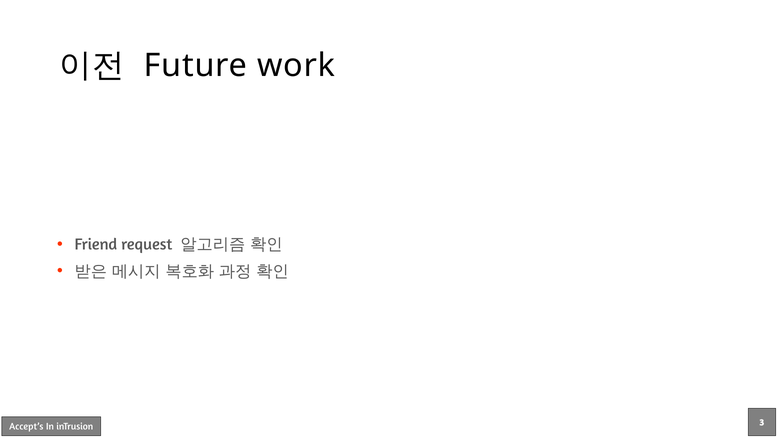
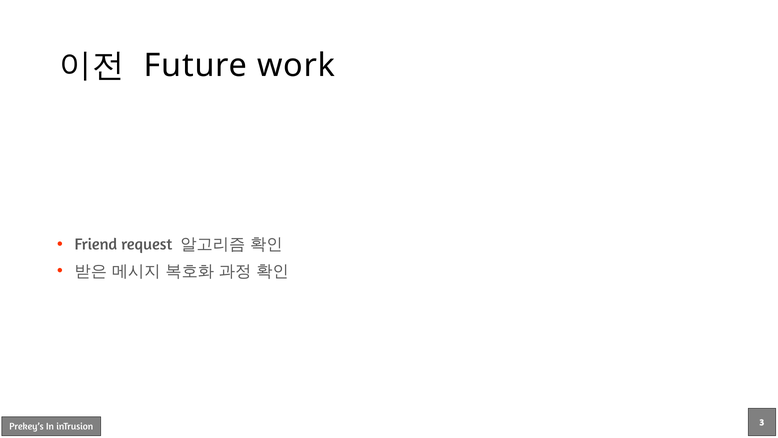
Accept’s: Accept’s -> Prekey’s (26, 426)
